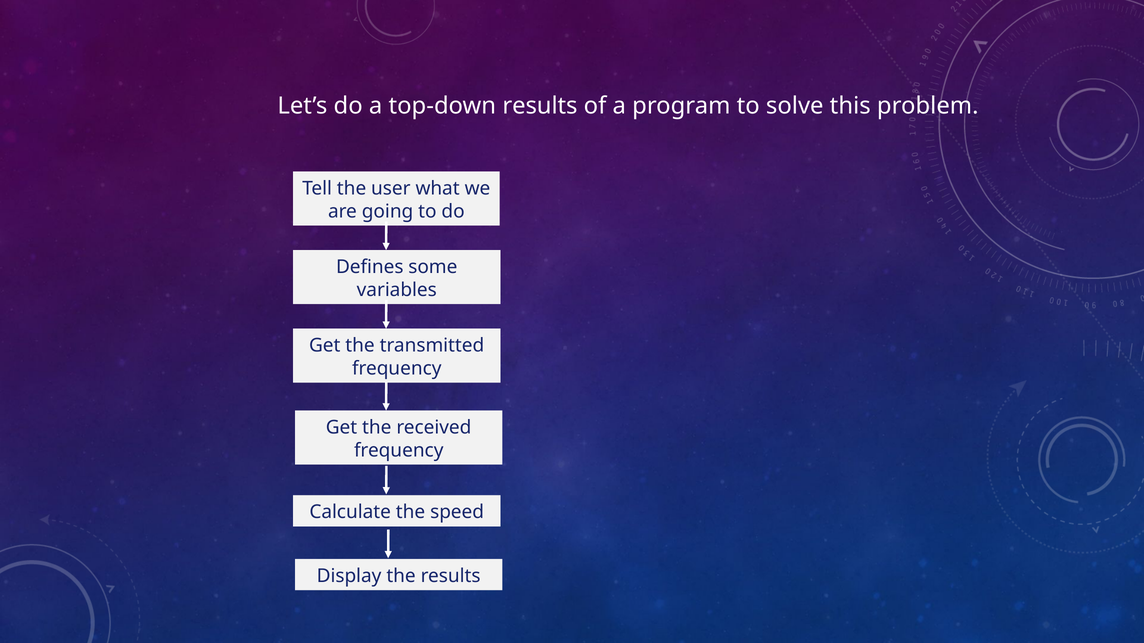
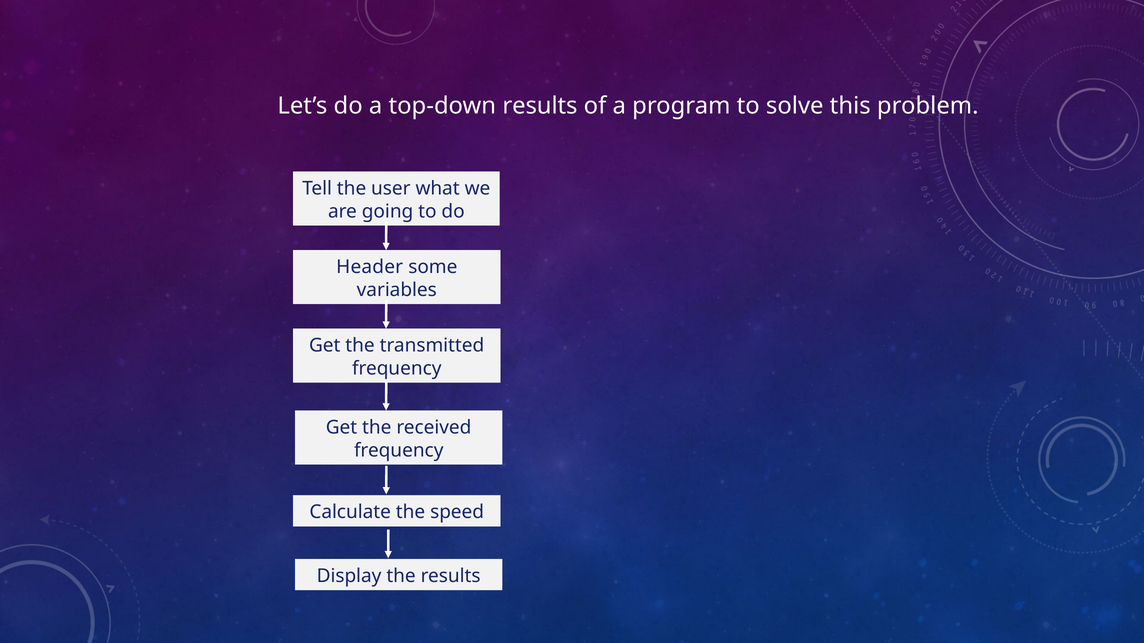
Defines: Defines -> Header (370, 267)
